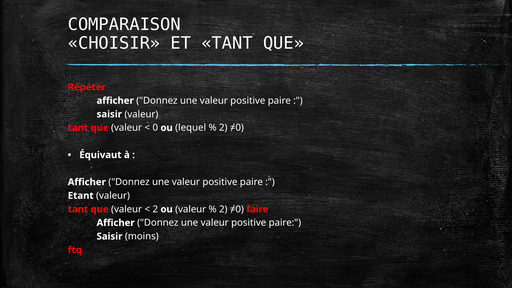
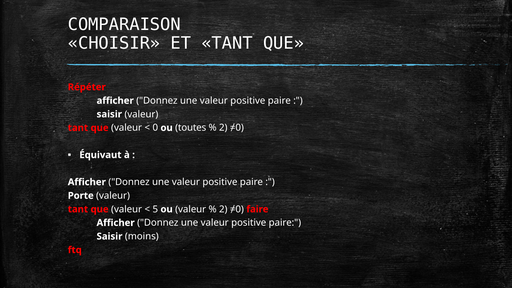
lequel: lequel -> toutes (191, 128)
Etant: Etant -> Porte (81, 196)
2: 2 -> 5 (155, 209)
